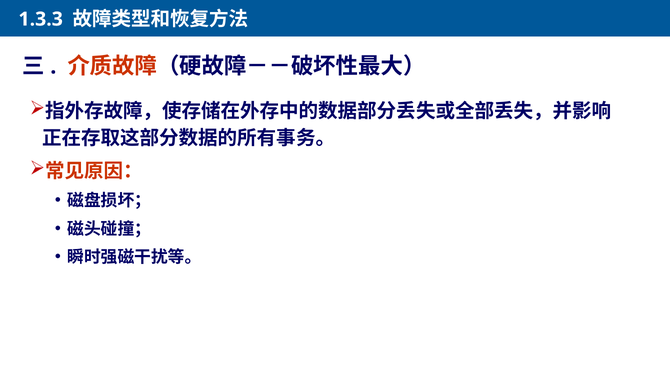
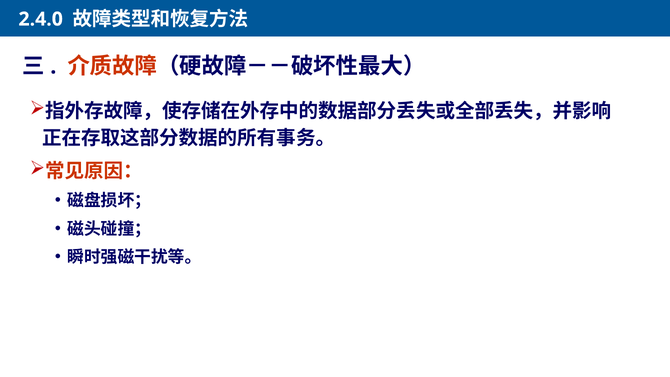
1.3.3: 1.3.3 -> 2.4.0 (41, 19)
